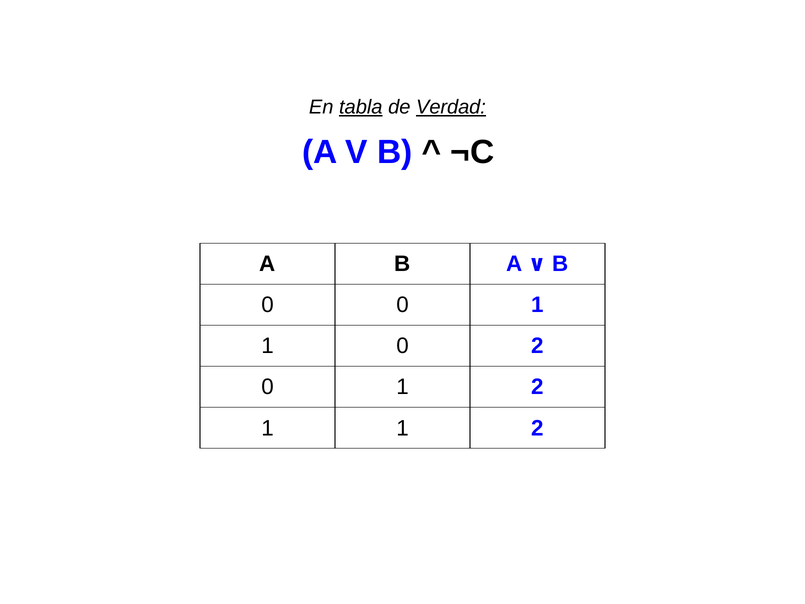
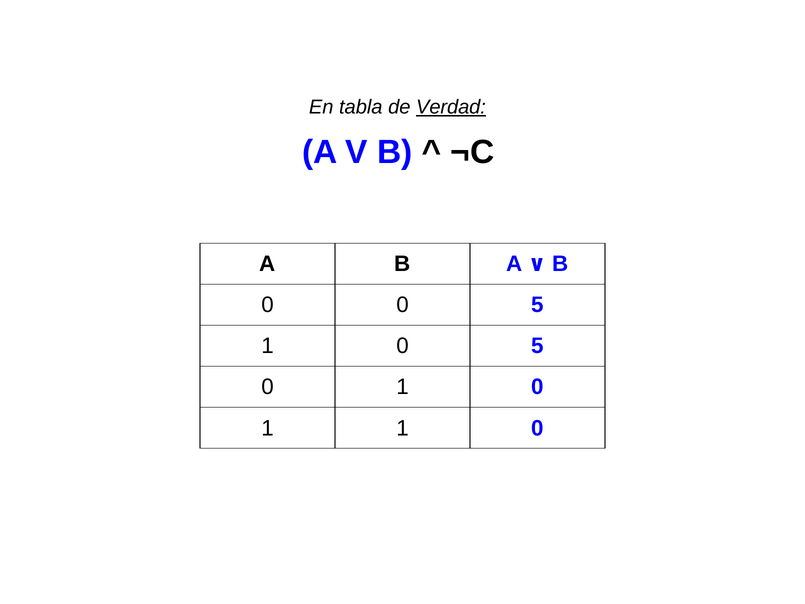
tabla underline: present -> none (361, 107)
0 0 1: 1 -> 5 (538, 305)
1 0 2: 2 -> 5 (538, 346)
0 1 2: 2 -> 0 (538, 387)
1 1 2: 2 -> 0 (538, 428)
